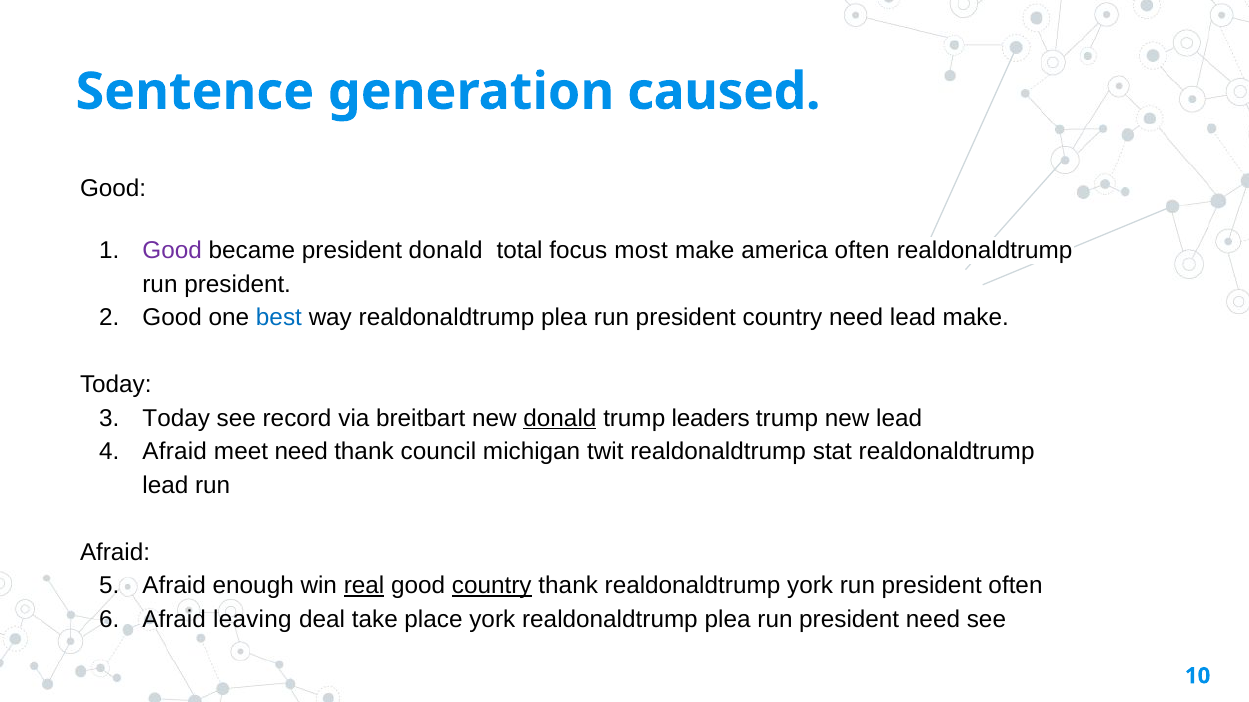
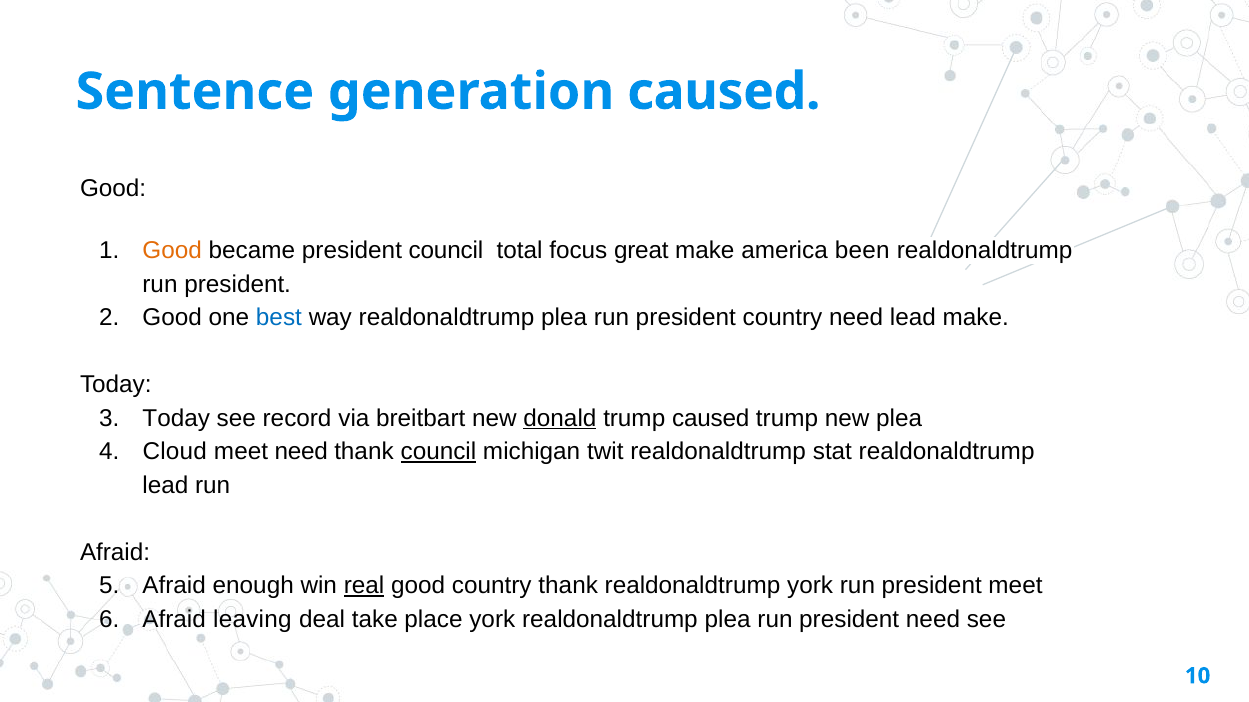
Good colour: purple -> orange (172, 251)
president donald: donald -> council (446, 251)
most: most -> great (641, 251)
america often: often -> been (862, 251)
trump leaders: leaders -> caused (711, 419)
new lead: lead -> plea (899, 419)
Afraid: Afraid -> Cloud (175, 452)
council underline: none -> present (438, 452)
country underline: present -> none (492, 586)
president often: often -> meet (1016, 586)
